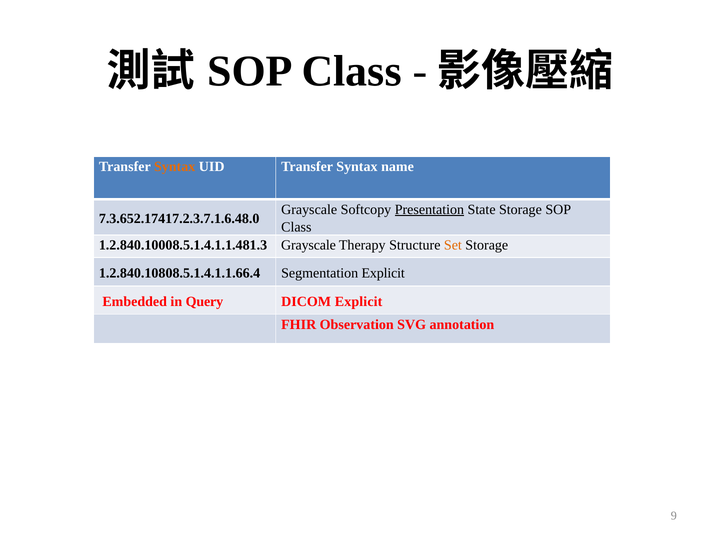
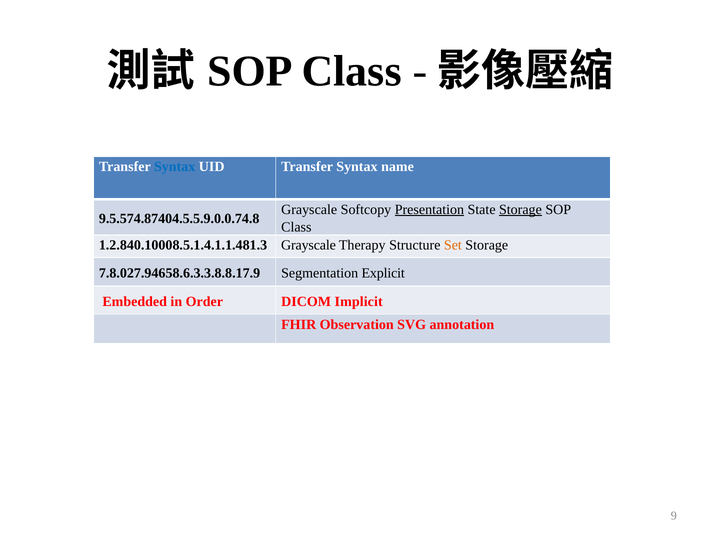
Syntax colour: orange -> blue (175, 167)
Storage underline: none -> present (520, 210)
7.3.652.17417.2.3.7.1.6.48.0: 7.3.652.17417.2.3.7.1.6.48.0 -> 9.5.574.87404.5.5.9.0.0.74.8 (179, 218)
1.2.840.10808.5.1.4.1.1.66.4: 1.2.840.10808.5.1.4.1.1.66.4 -> 7.8.027.94658.6.3.3.8.8.17.9 (180, 273)
Query: Query -> Order (204, 301)
DICOM Explicit: Explicit -> Implicit (359, 301)
